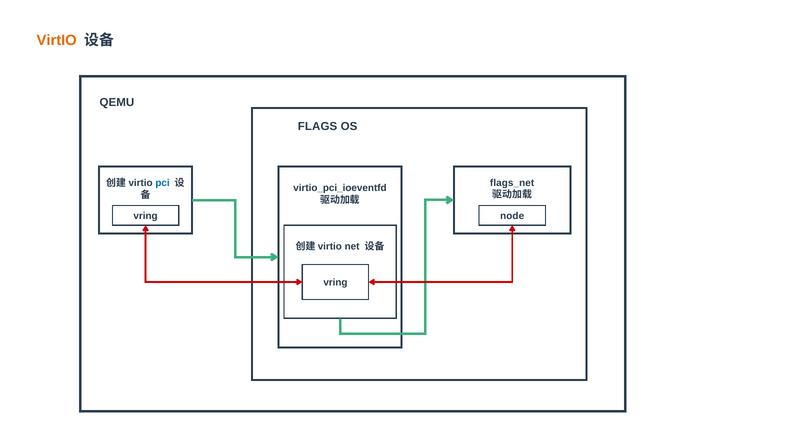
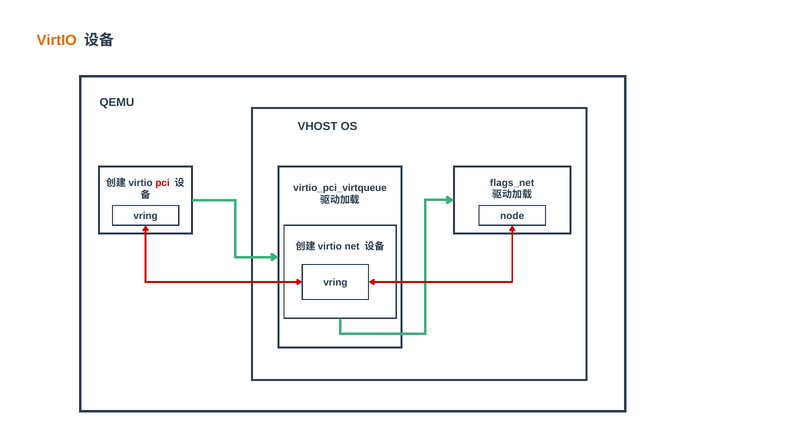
FLAGS: FLAGS -> VHOST (318, 126)
pci colour: blue -> red (163, 183)
virtio_pci_ioeventfd: virtio_pci_ioeventfd -> virtio_pci_virtqueue (340, 188)
